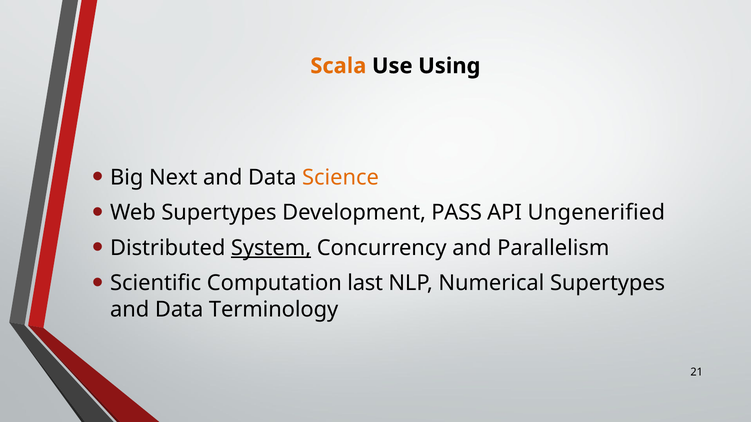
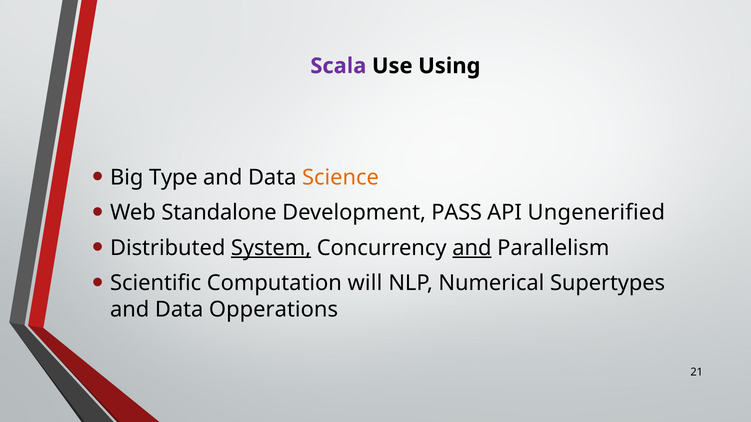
Scala colour: orange -> purple (338, 66)
Next: Next -> Type (173, 178)
Web Supertypes: Supertypes -> Standalone (219, 213)
and underline: none -> present (472, 248)
last: last -> will (365, 283)
Terminology: Terminology -> Opperations (274, 310)
